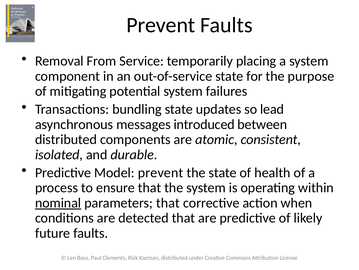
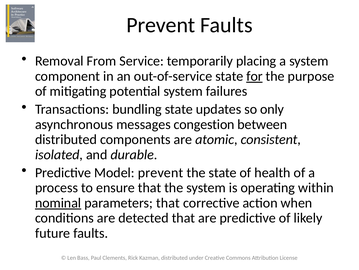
for underline: none -> present (255, 76)
lead: lead -> only (272, 109)
introduced: introduced -> congestion (204, 124)
